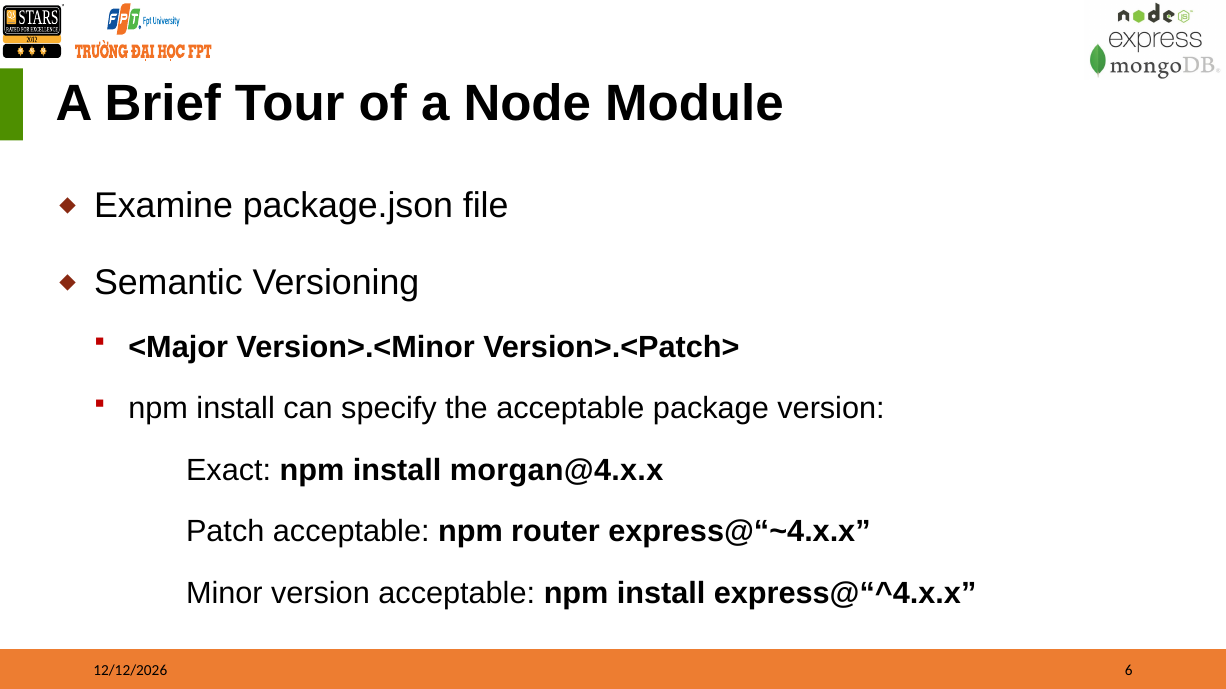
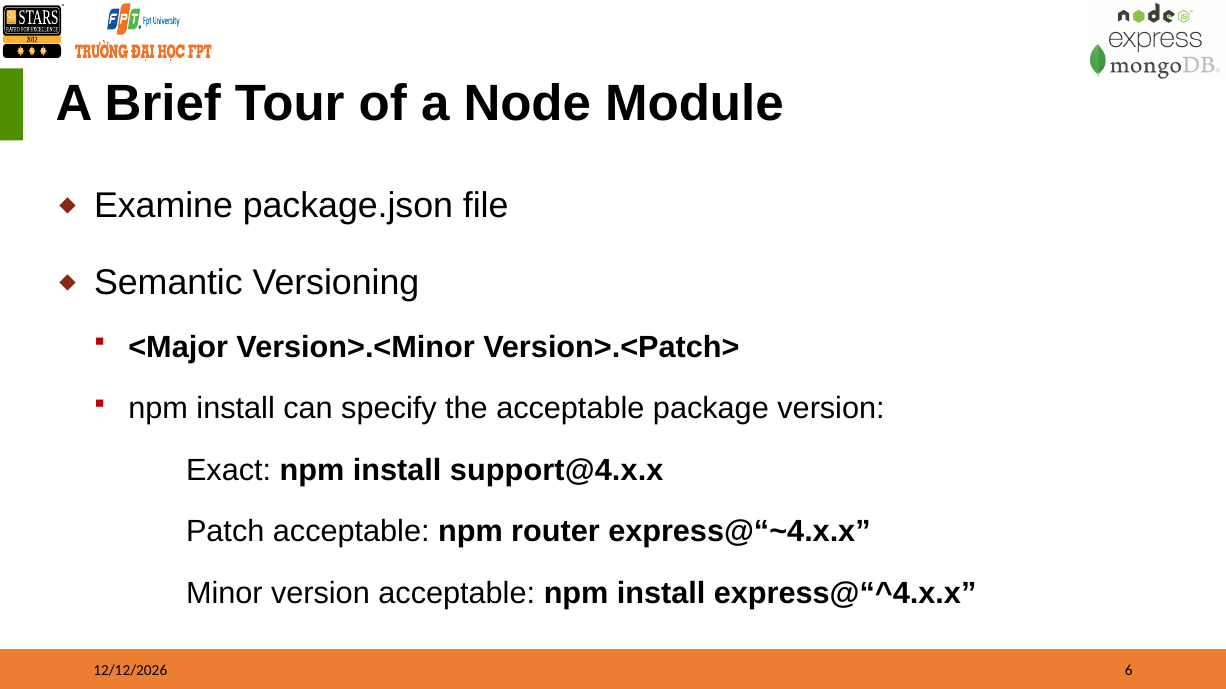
morgan@4.x.x: morgan@4.x.x -> support@4.x.x (557, 470)
